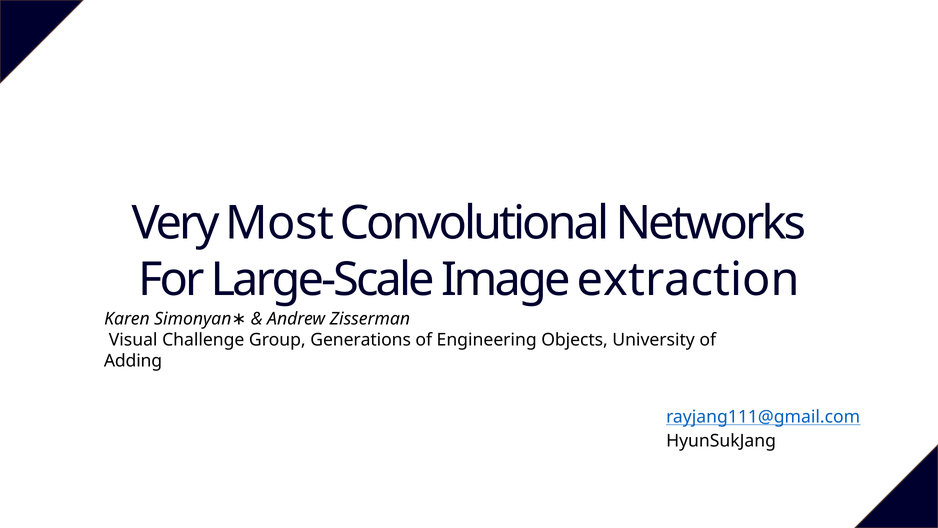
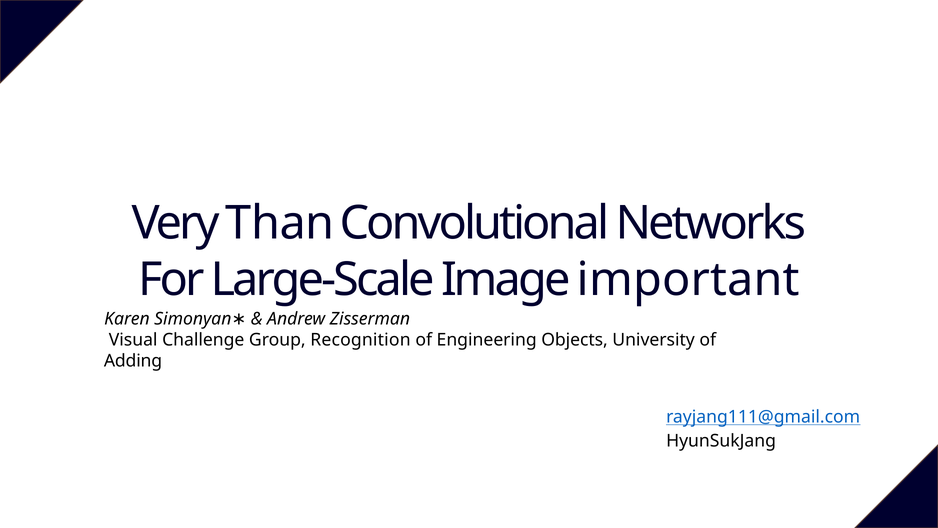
Most: Most -> Than (280, 223)
extraction: extraction -> important (688, 279)
Generations: Generations -> Recognition (360, 340)
